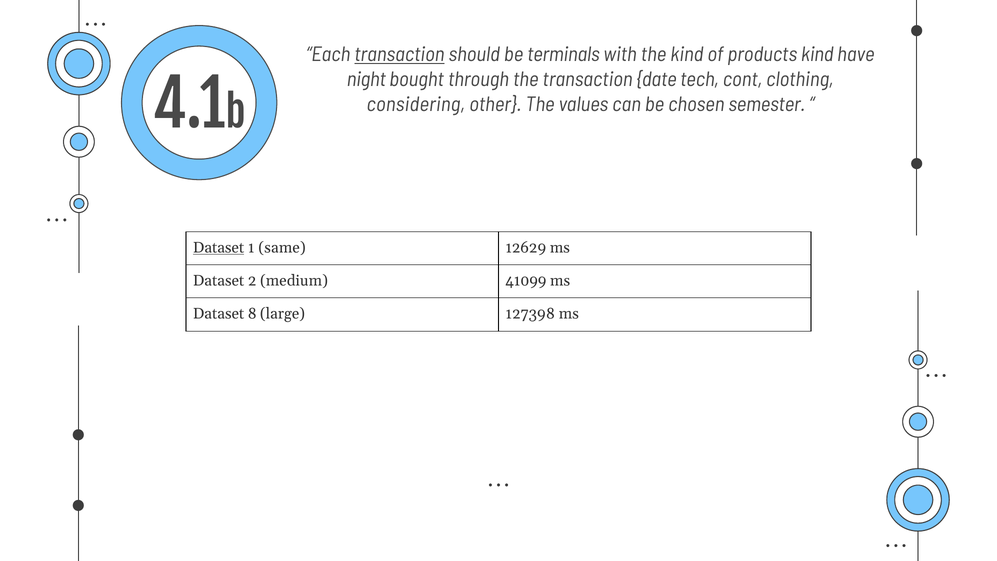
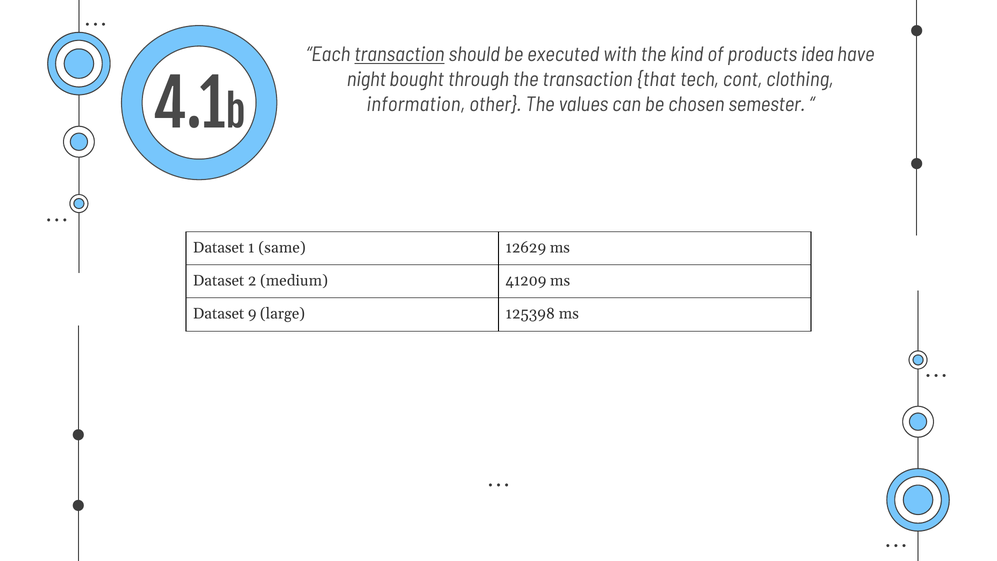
terminals: terminals -> executed (563, 54)
products kind: kind -> idea (817, 54)
date: date -> that (656, 79)
considering: considering -> information (416, 104)
Dataset underline: present -> none (219, 248)
41099: 41099 -> 41209 (526, 281)
8: 8 -> 9 (252, 314)
127398: 127398 -> 125398 (530, 314)
